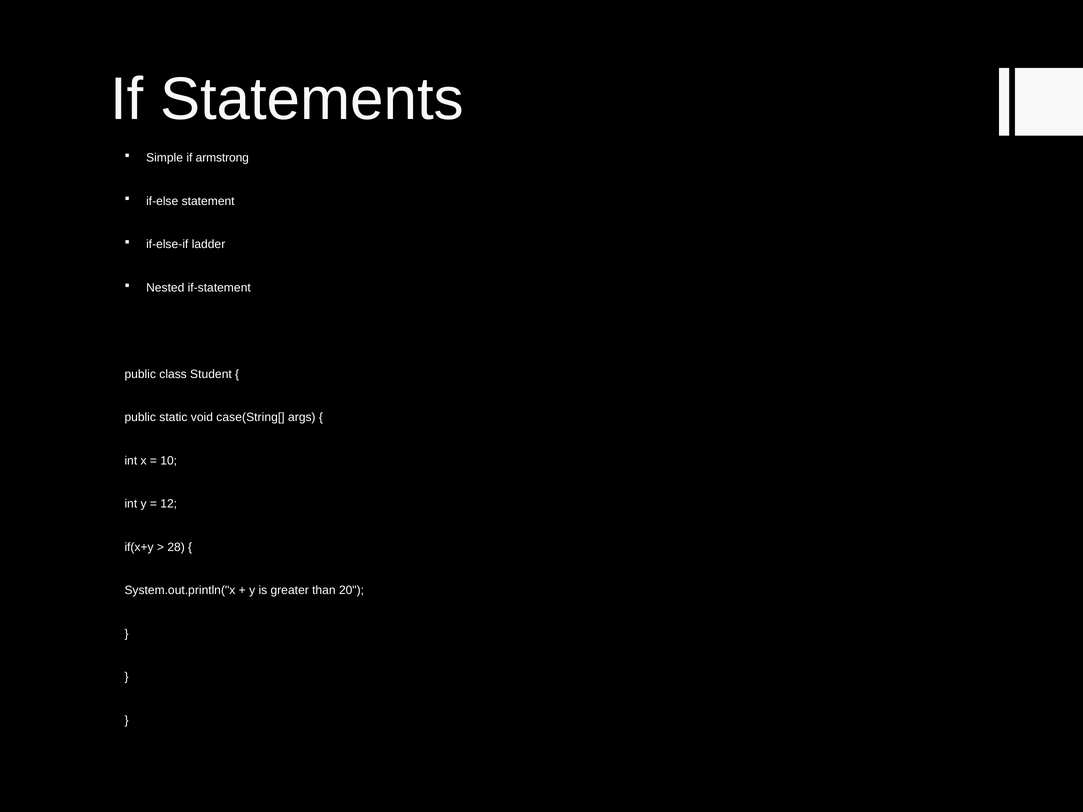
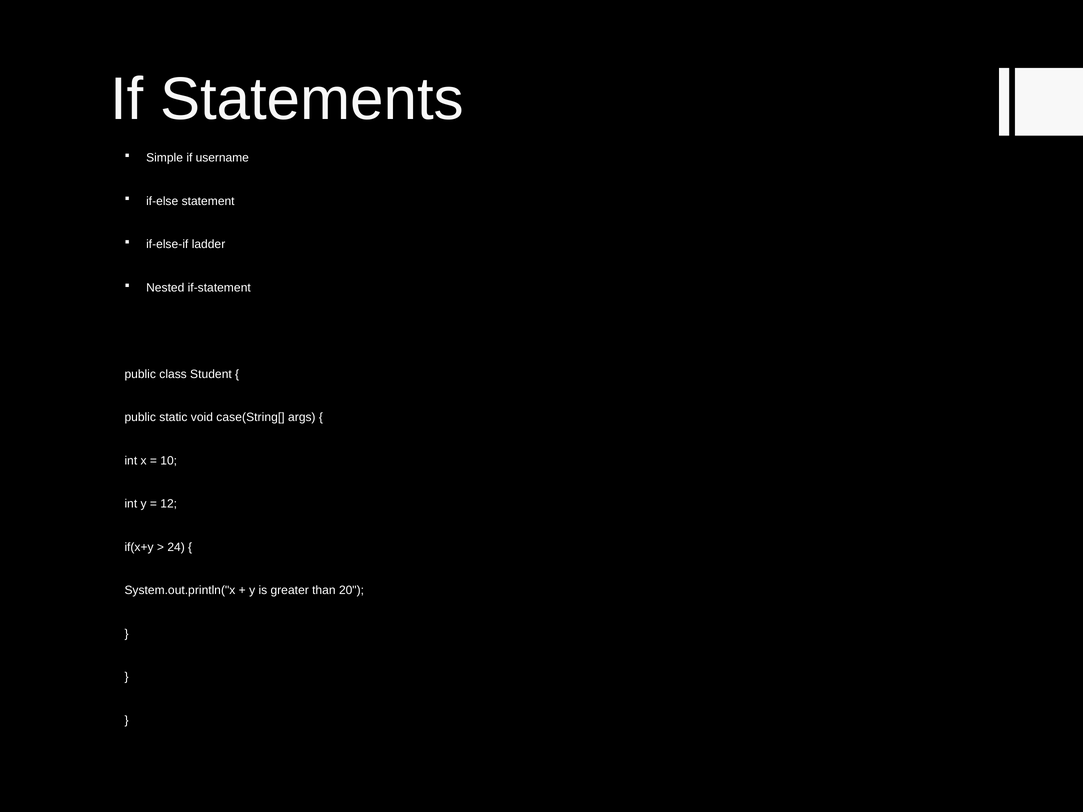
armstrong: armstrong -> username (222, 158)
28: 28 -> 24 (176, 547)
